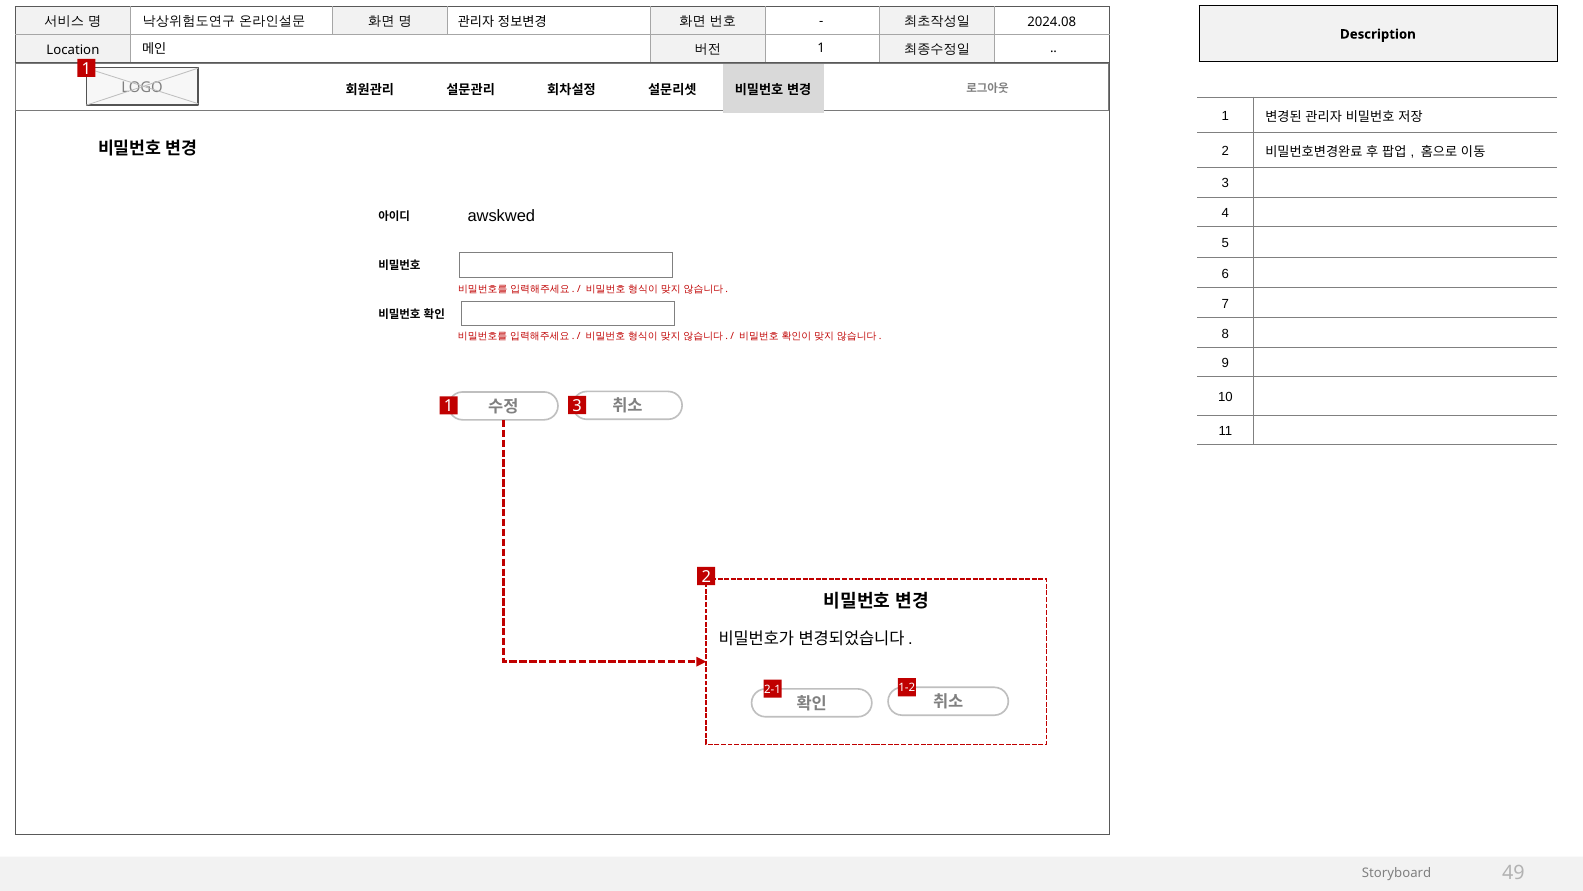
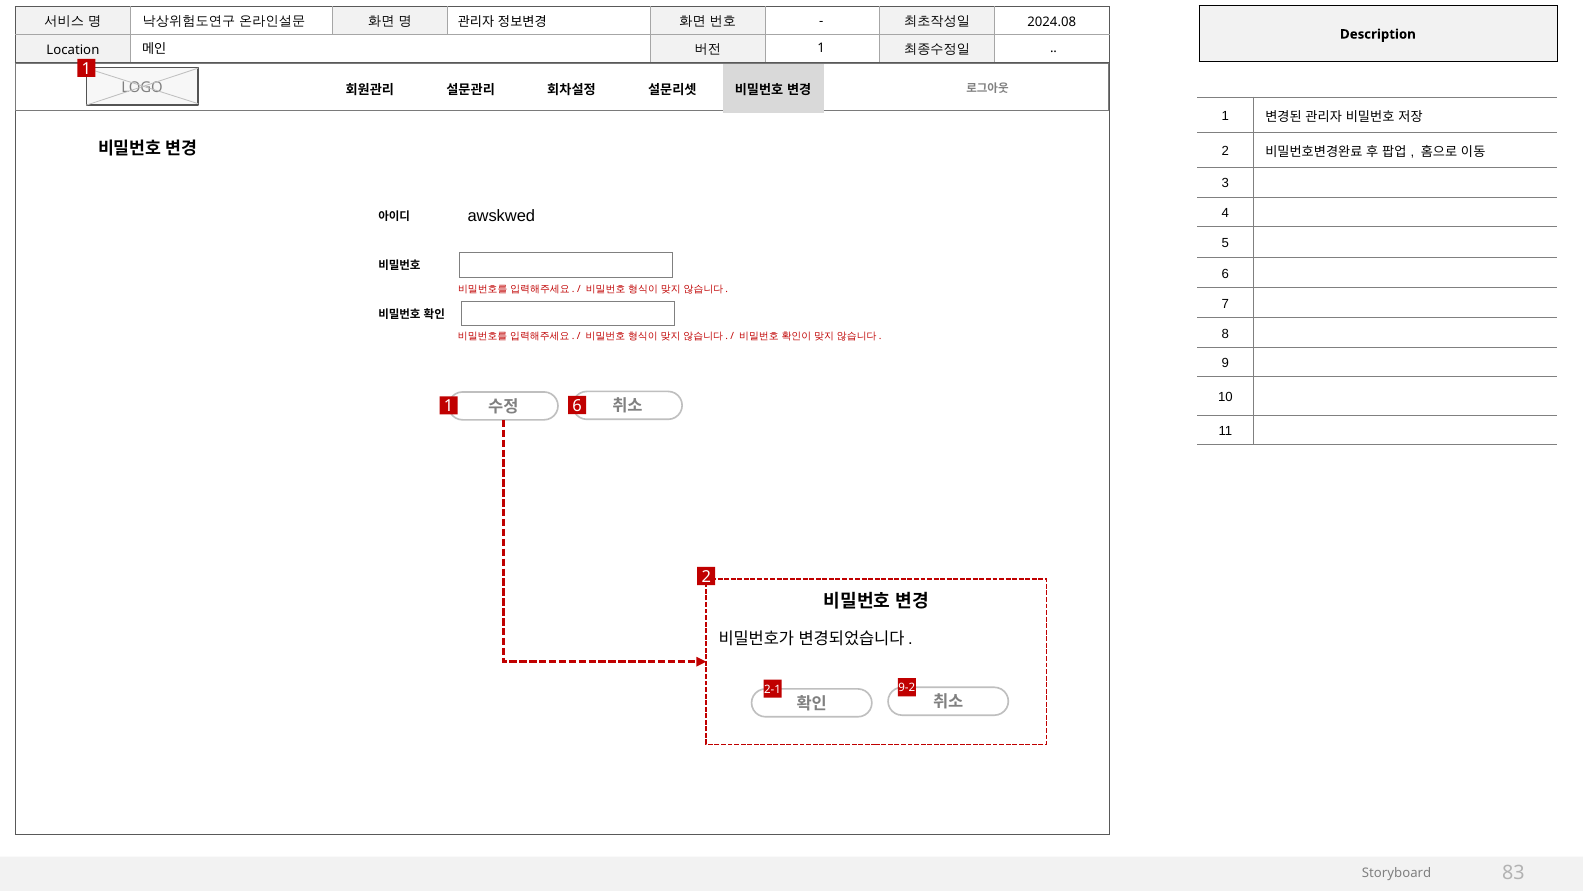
1 3: 3 -> 6 (577, 406)
1-2: 1-2 -> 9-2 (907, 688)
49: 49 -> 83 (1513, 872)
